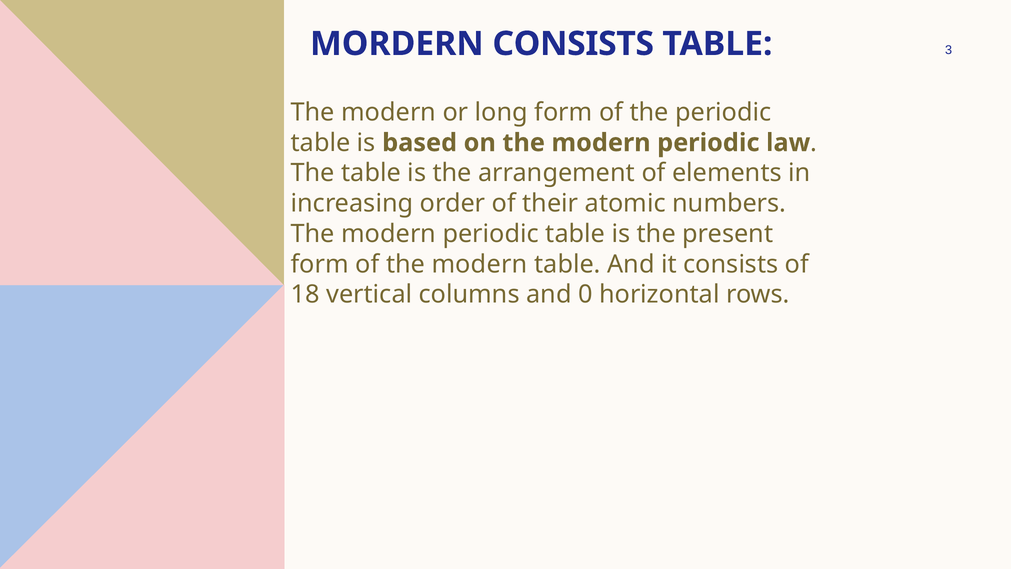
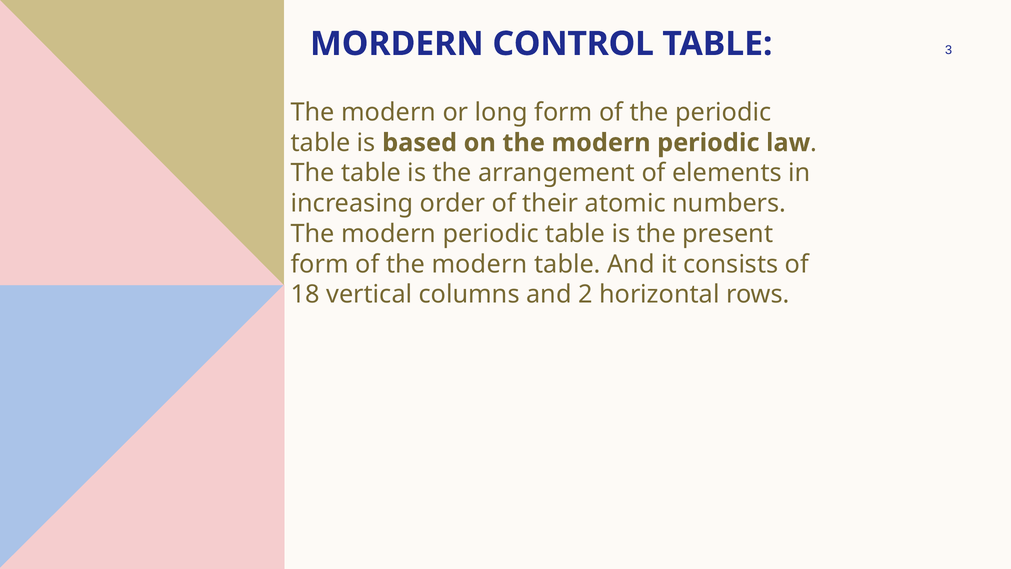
MORDERN CONSISTS: CONSISTS -> CONTROL (573, 44)
0: 0 -> 2 (585, 294)
